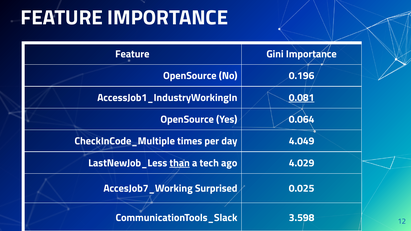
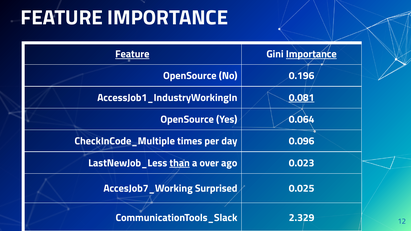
Feature underline: none -> present (132, 54)
Importance underline: none -> present (311, 54)
4.049: 4.049 -> 0.096 (302, 141)
tech: tech -> over (209, 163)
4.029: 4.029 -> 0.023 (302, 163)
3.598: 3.598 -> 2.329 (302, 218)
